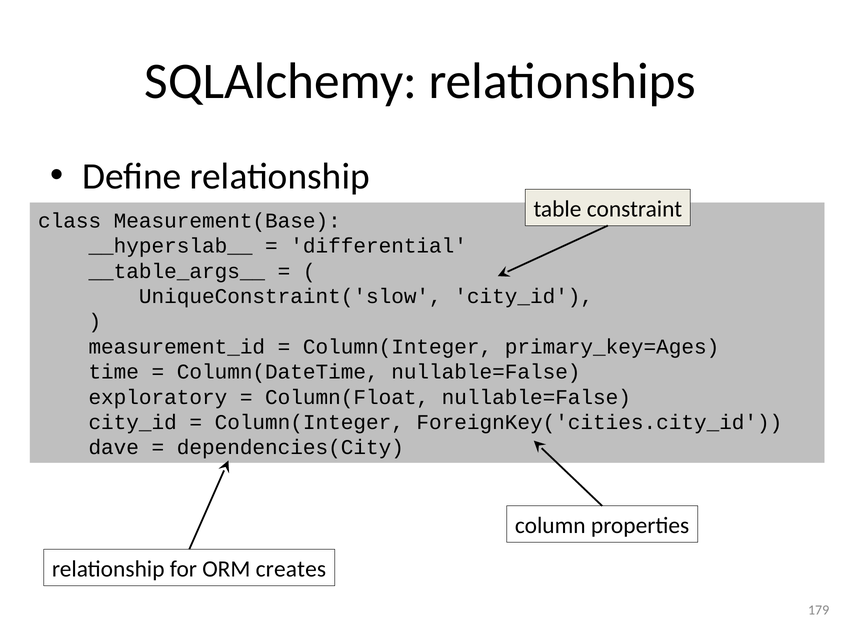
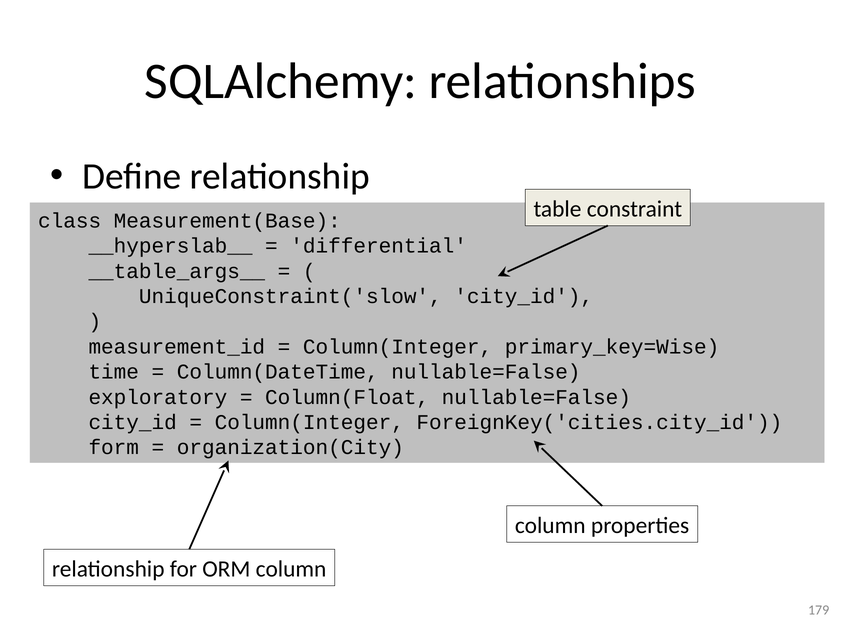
primary_key=Ages: primary_key=Ages -> primary_key=Wise (612, 347)
dave: dave -> form (114, 448)
dependencies(City: dependencies(City -> organization(City (290, 448)
ORM creates: creates -> column (291, 570)
